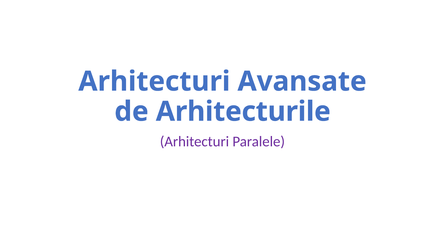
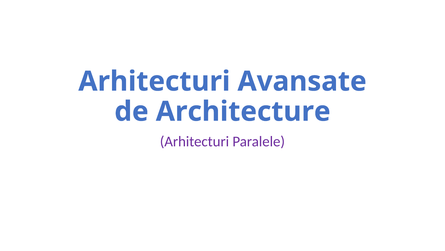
Arhitecturile: Arhitecturile -> Architecture (243, 111)
